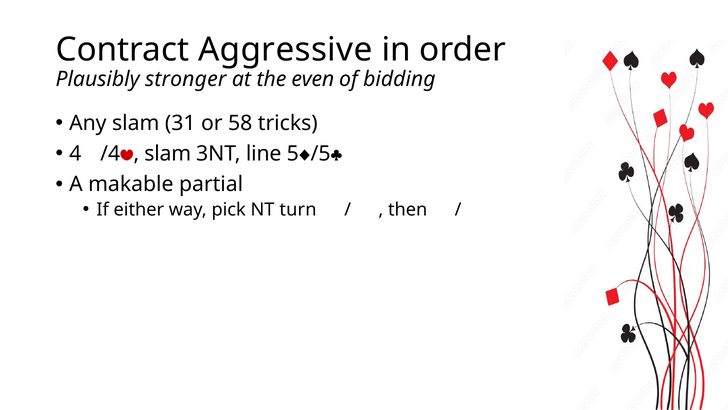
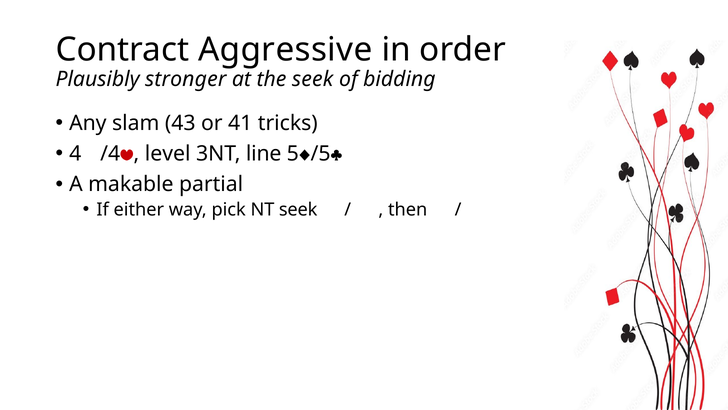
the even: even -> seek (313, 79)
31: 31 -> 43 (180, 123)
58: 58 -> 41 (240, 123)
slam: slam -> level (168, 154)
NT turn: turn -> seek (298, 209)
